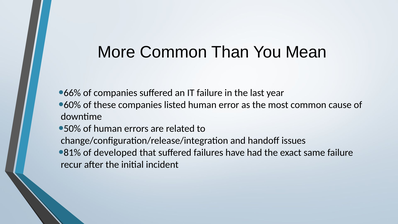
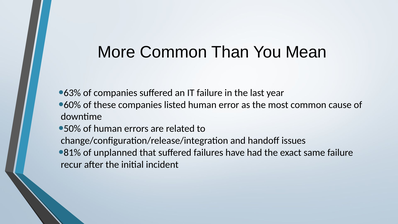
66%: 66% -> 63% (72, 93)
developed: developed -> unplanned (115, 152)
